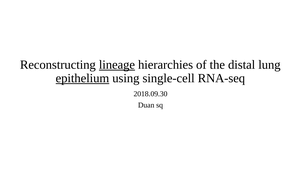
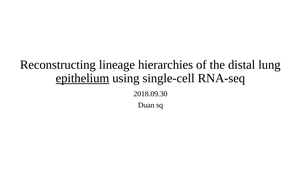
lineage underline: present -> none (117, 65)
